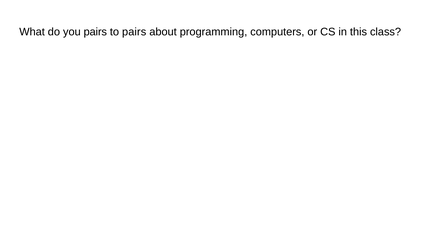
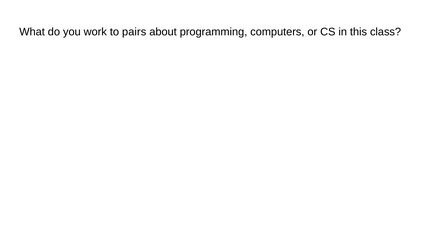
you pairs: pairs -> work (95, 32)
